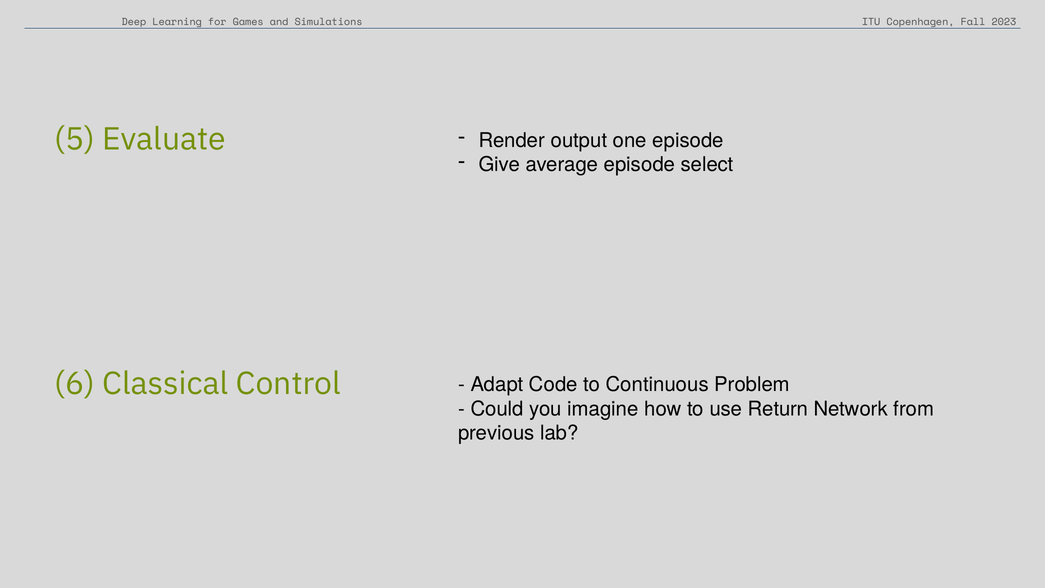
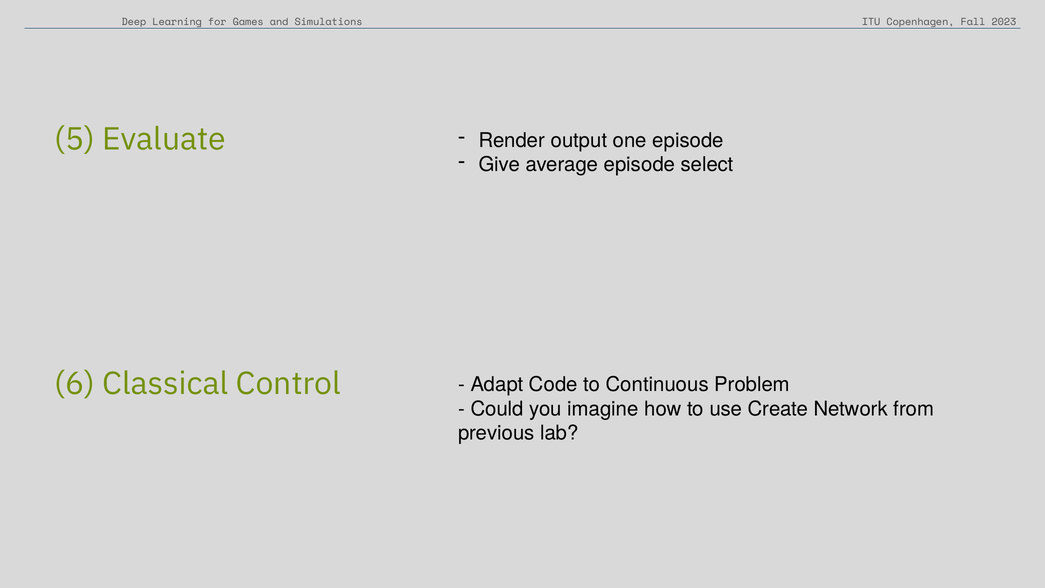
Return: Return -> Create (778, 409)
